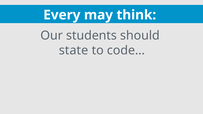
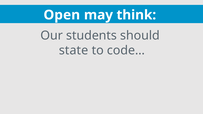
Every: Every -> Open (62, 15)
